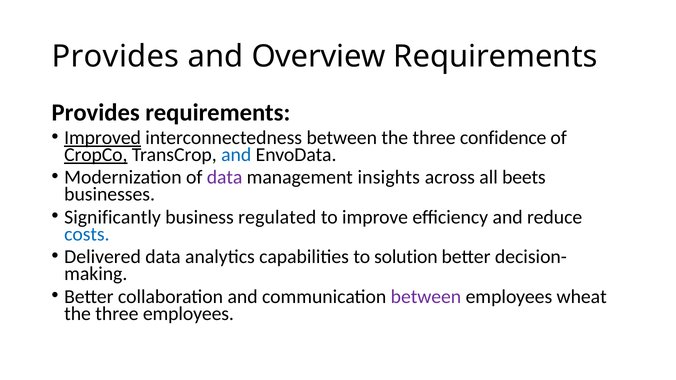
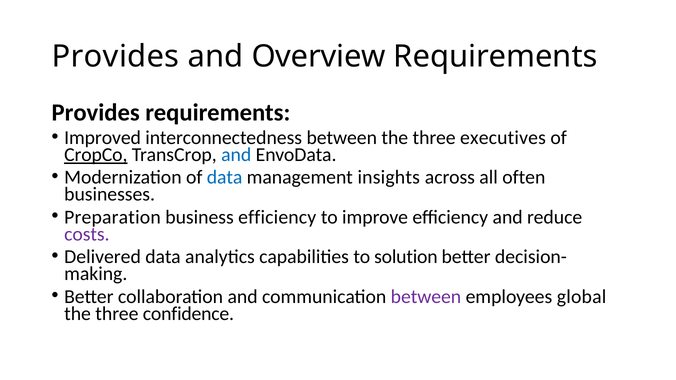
Improved underline: present -> none (103, 138)
confidence: confidence -> executives (503, 138)
data colour: purple -> blue (225, 178)
beets: beets -> often (524, 178)
Significantly: Significantly -> Preparation (112, 217)
business regulated: regulated -> efficiency (277, 217)
costs colour: blue -> purple (87, 234)
wheat: wheat -> global (582, 297)
three employees: employees -> confidence (188, 314)
